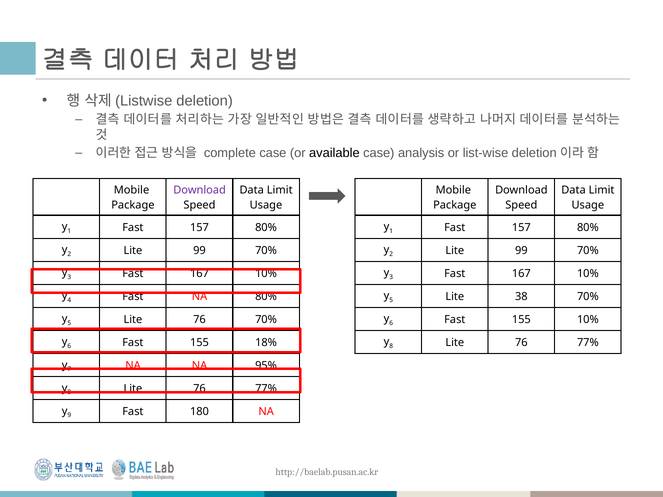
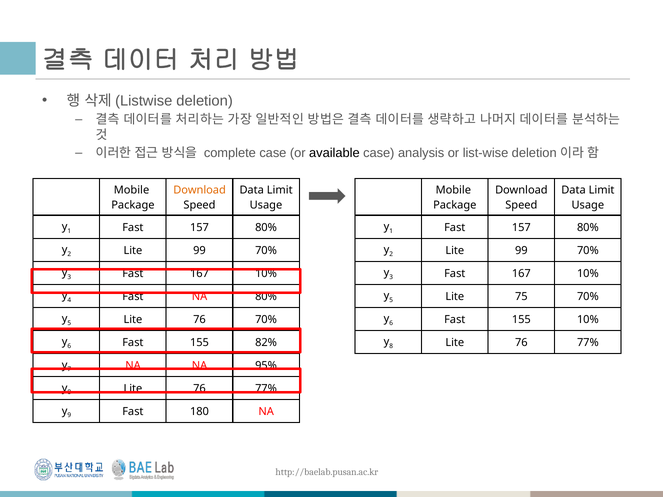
Download colour: purple -> orange (200, 190)
38: 38 -> 75 (521, 297)
18%: 18% -> 82% (266, 343)
